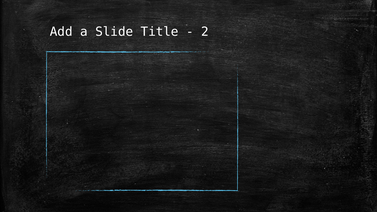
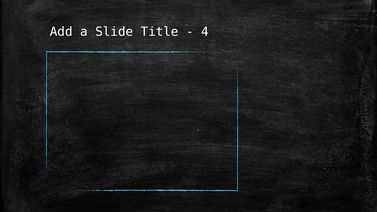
2: 2 -> 4 (205, 32)
